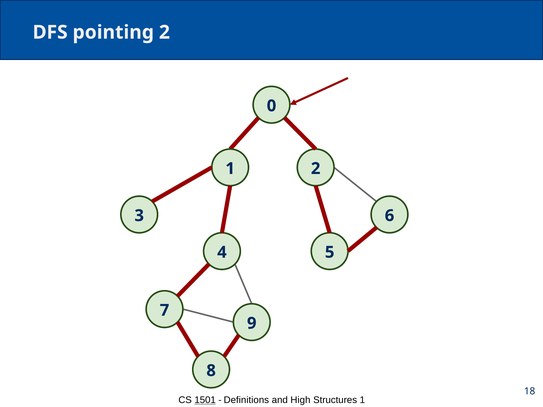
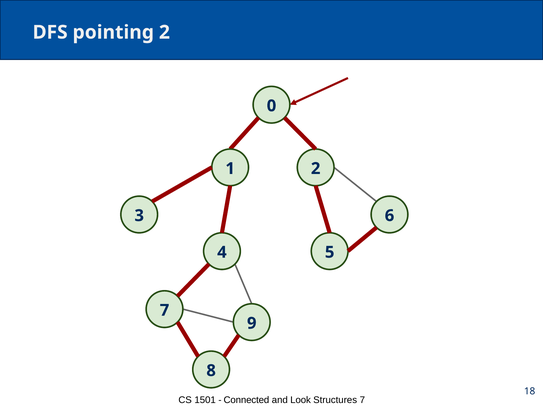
1501 underline: present -> none (205, 401)
Definitions: Definitions -> Connected (246, 401)
High: High -> Look (301, 401)
Structures 1: 1 -> 7 (362, 401)
